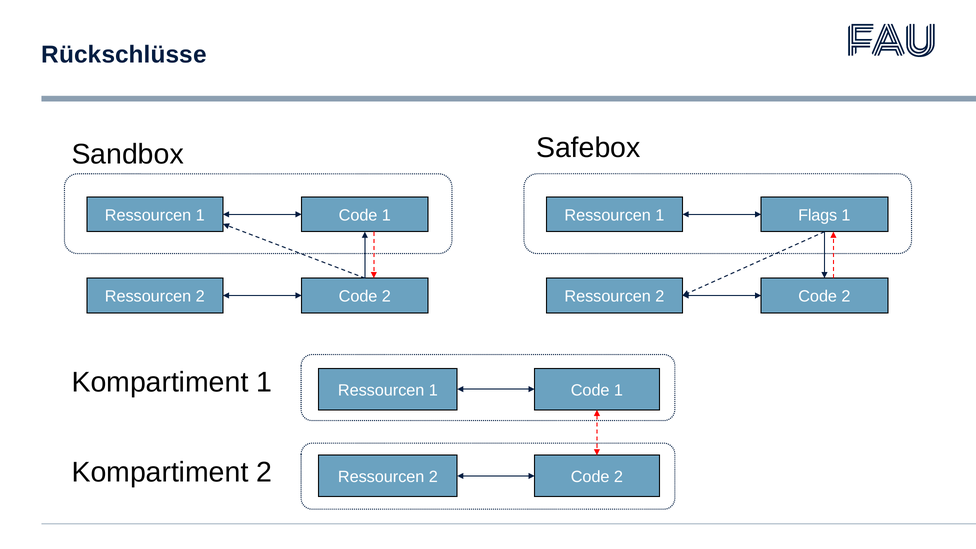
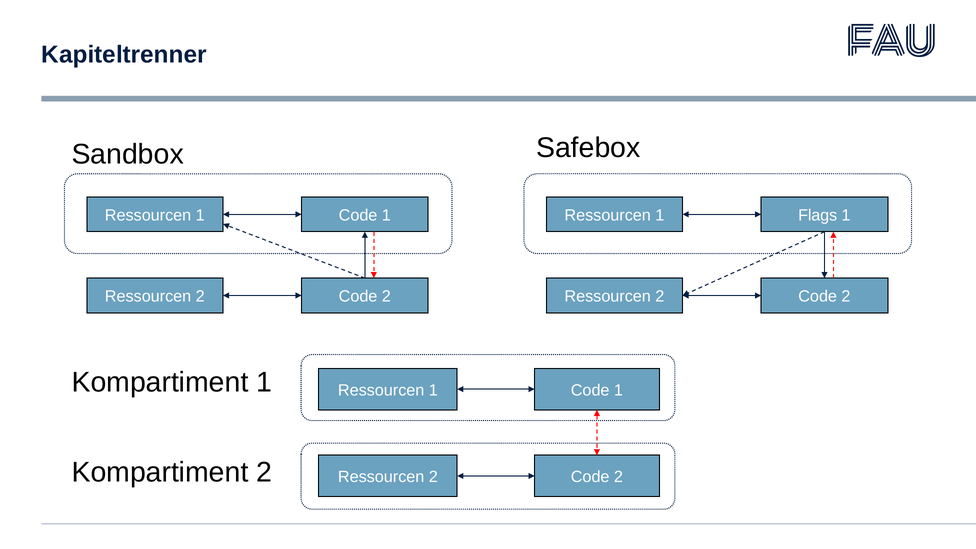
Rückschlüsse: Rückschlüsse -> Kapiteltrenner (124, 55)
